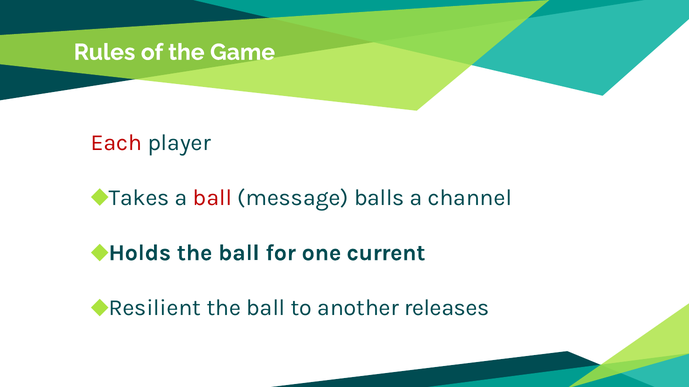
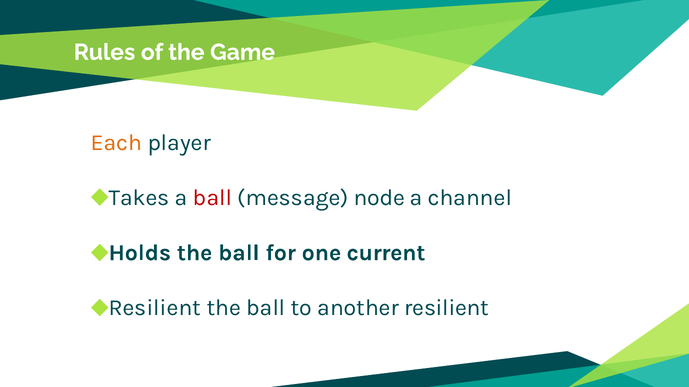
Each colour: red -> orange (117, 143)
balls: balls -> node (379, 198)
another releases: releases -> resilient (447, 308)
